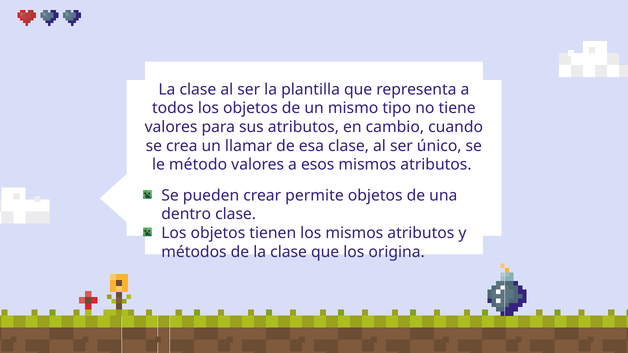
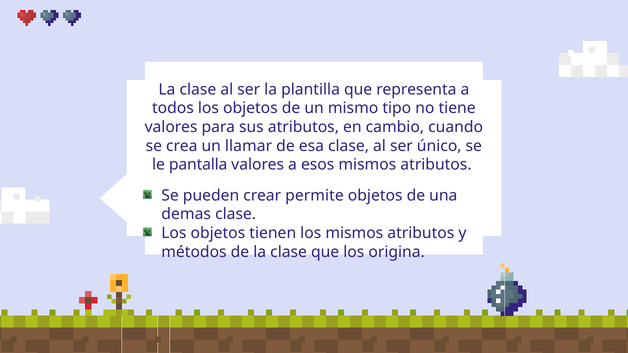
método: método -> pantalla (198, 165)
dentro: dentro -> demas (186, 214)
